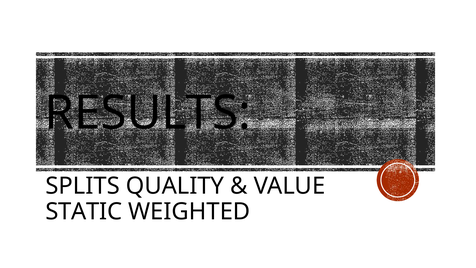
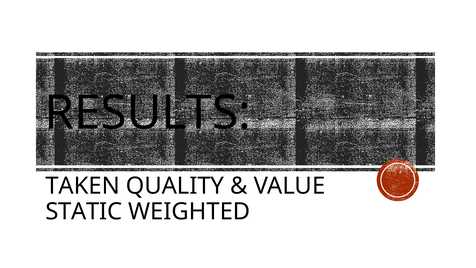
SPLITS: SPLITS -> TAKEN (83, 186)
